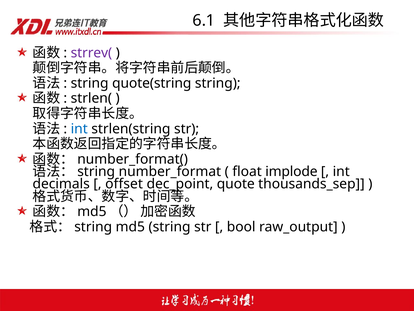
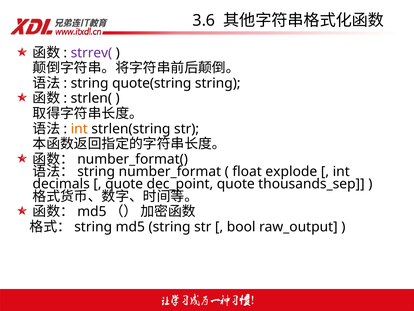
6.1: 6.1 -> 3.6 (204, 21)
int colour: blue -> orange (79, 129)
implode: implode -> explode (291, 171)
offset: offset -> quote (124, 184)
